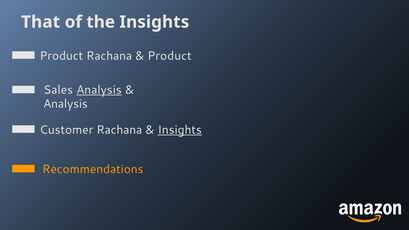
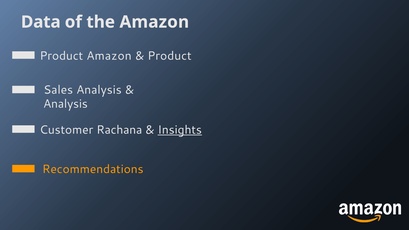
That: That -> Data (41, 22)
the Insights: Insights -> Amazon (154, 22)
Product Rachana: Rachana -> Amazon (109, 56)
Analysis underline: present -> none (99, 90)
